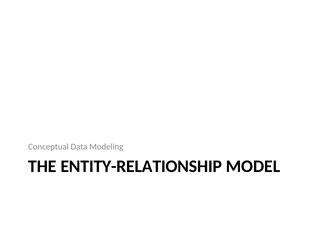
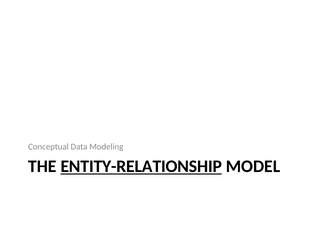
ENTITY-RELATIONSHIP underline: none -> present (141, 166)
